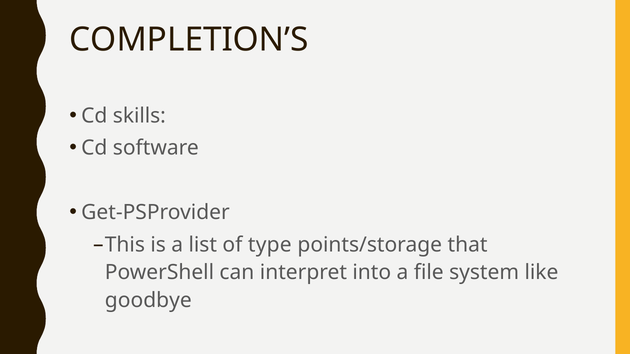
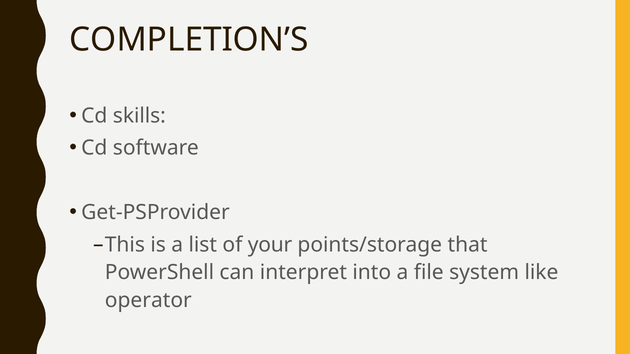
type: type -> your (270, 245)
goodbye: goodbye -> operator (148, 300)
